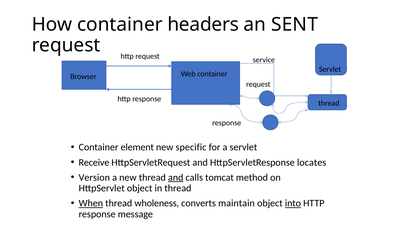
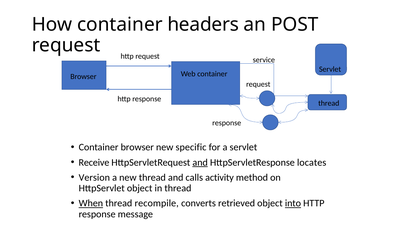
SENT: SENT -> POST (295, 25)
Container element: element -> browser (137, 148)
and underline: none -> present (200, 163)
and underline: present -> none (176, 178)
tomcat: tomcat -> activity (220, 178)
wholeness: wholeness -> recompile (157, 204)
maintain: maintain -> retrieved (237, 204)
